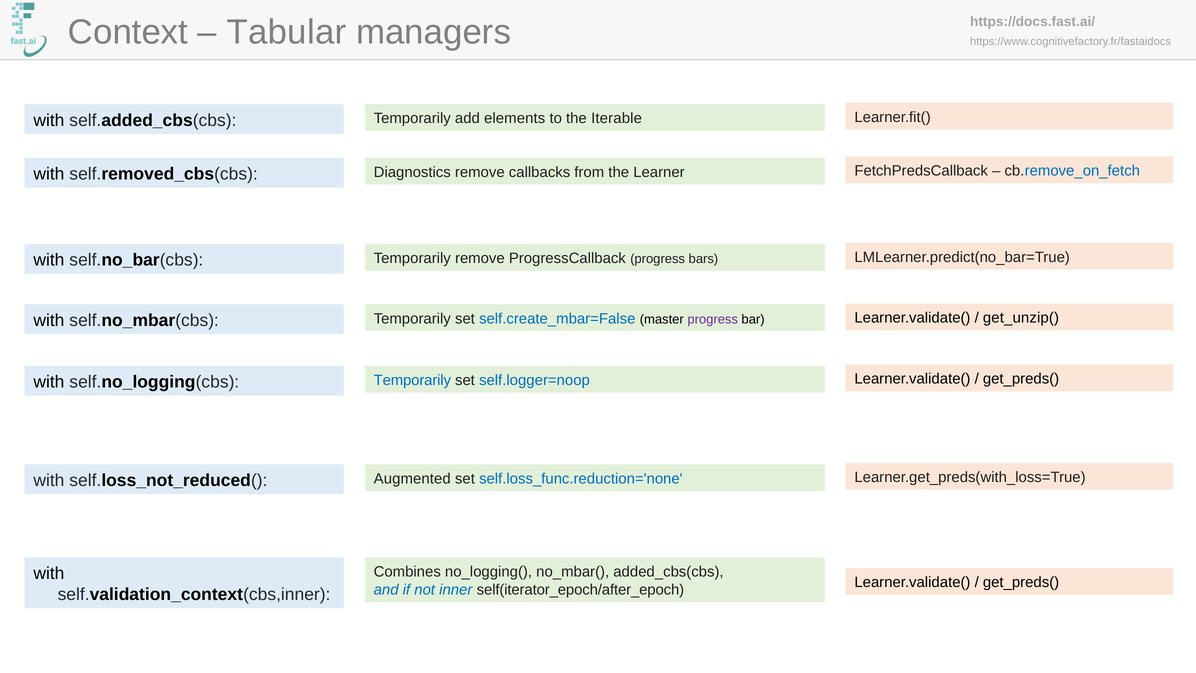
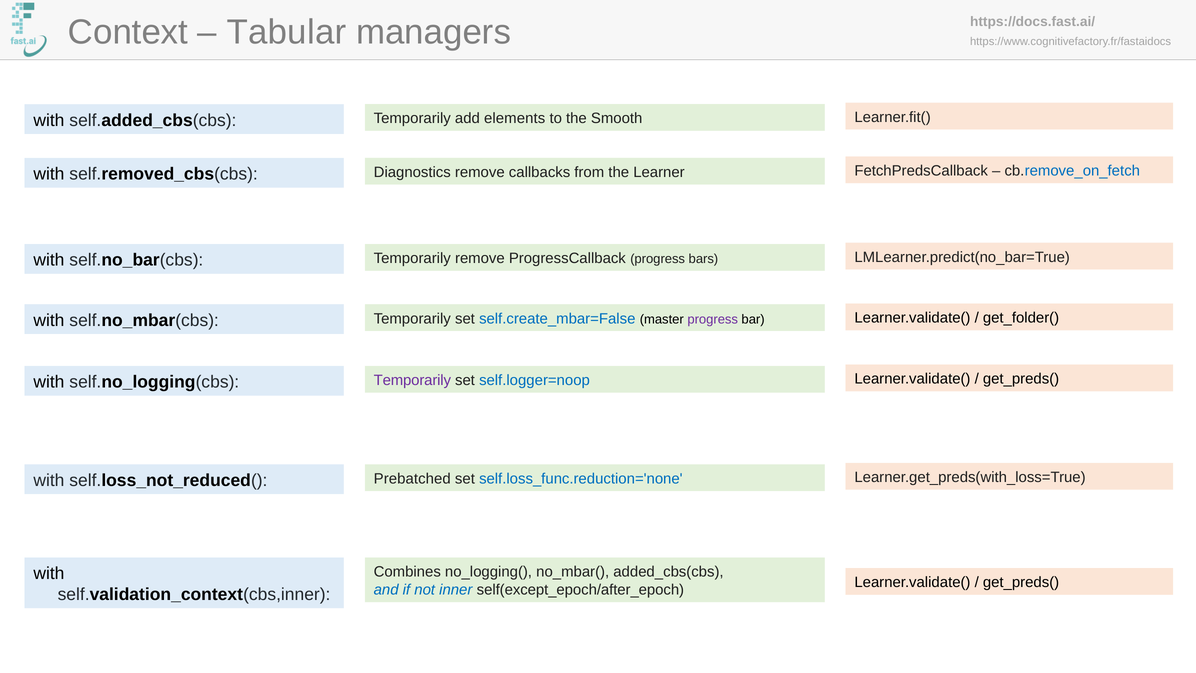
Iterable: Iterable -> Smooth (617, 118)
get_unzip(: get_unzip( -> get_folder( (1021, 318)
Temporarily colour: blue -> purple (412, 380)
Augmented: Augmented -> Prebatched (412, 479)
self(iterator_epoch/after_epoch: self(iterator_epoch/after_epoch -> self(except_epoch/after_epoch (580, 590)
